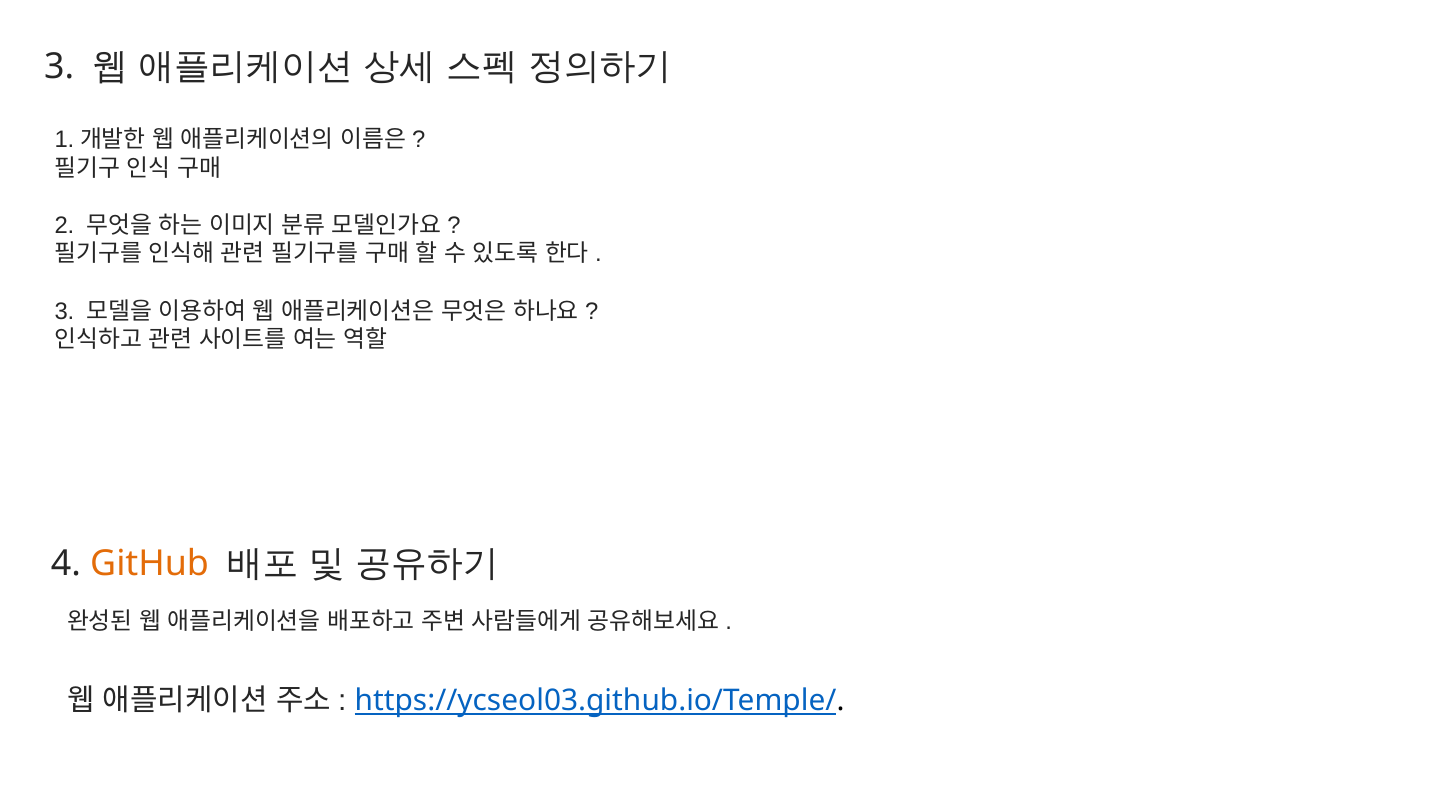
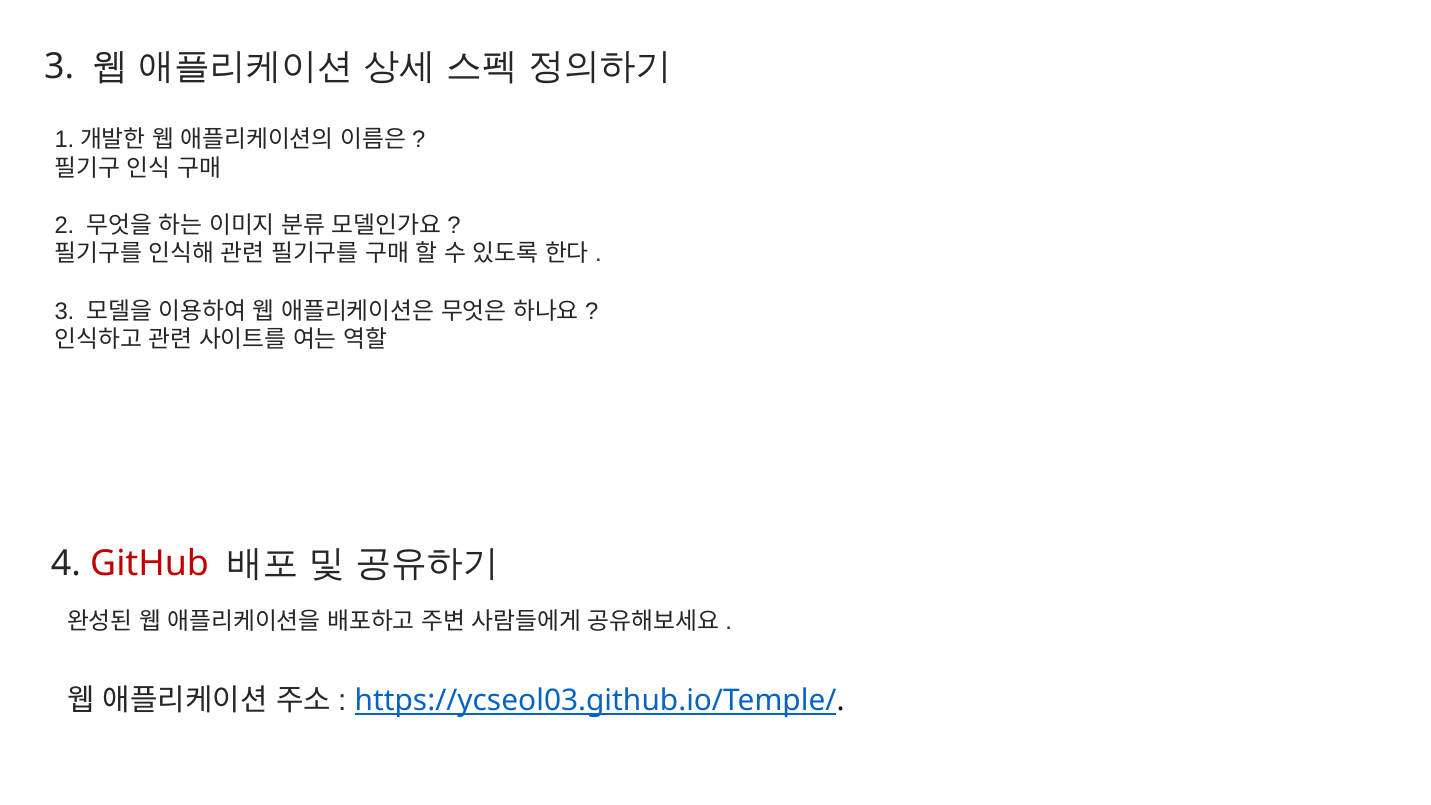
GitHub colour: orange -> red (150, 563)
